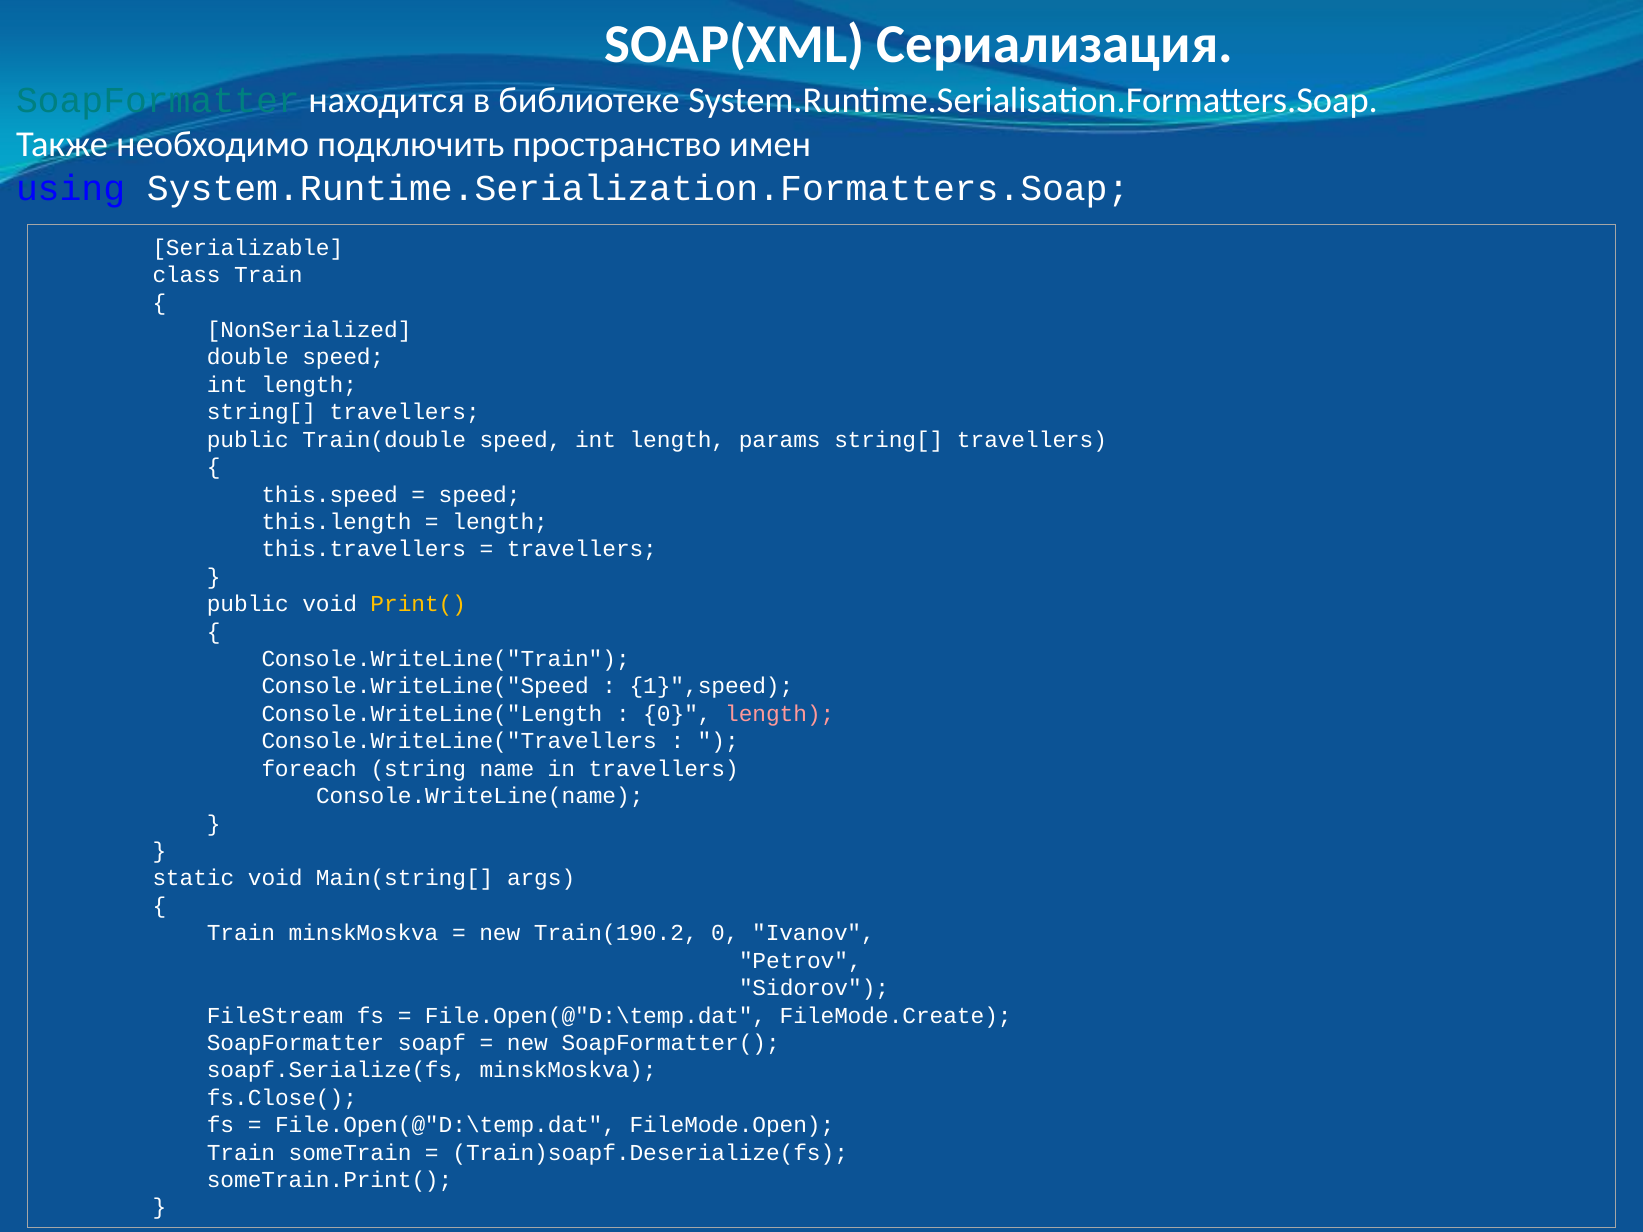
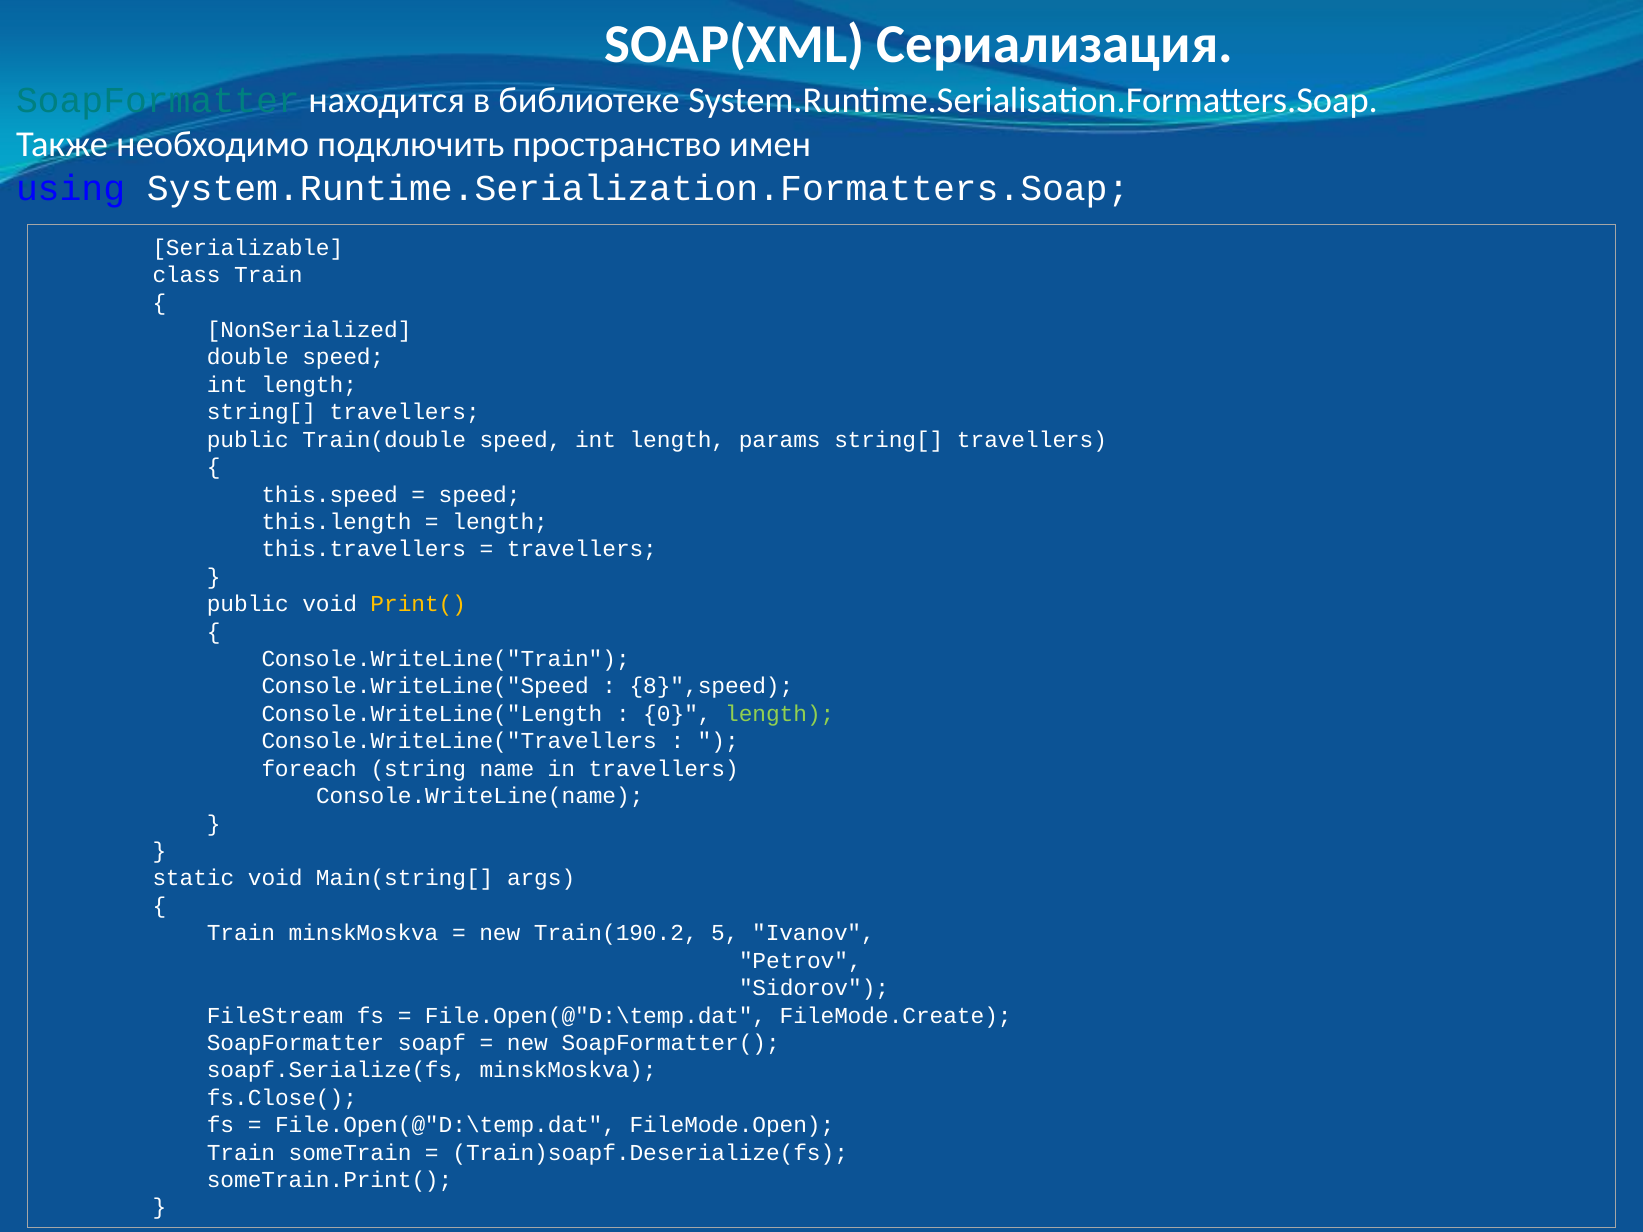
1}",speed: 1}",speed -> 8}",speed (711, 687)
length colour: pink -> light green (780, 714)
Train(190.2 0: 0 -> 5 (725, 933)
